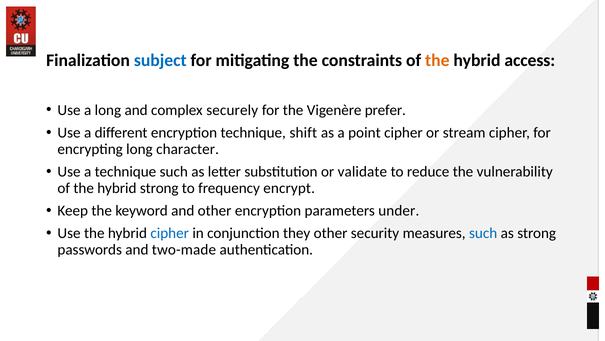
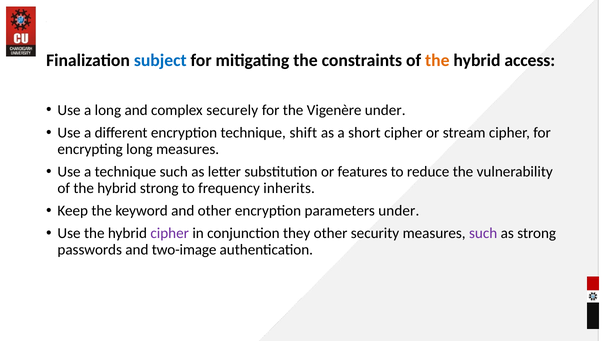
Vigenère prefer: prefer -> under (385, 110)
point: point -> short (364, 132)
long character: character -> measures (188, 149)
validate: validate -> features (363, 171)
encrypt: encrypt -> inherits (289, 188)
cipher colour: blue -> purple (170, 233)
such colour: blue -> purple (483, 233)
two-made: two-made -> two-image (184, 249)
